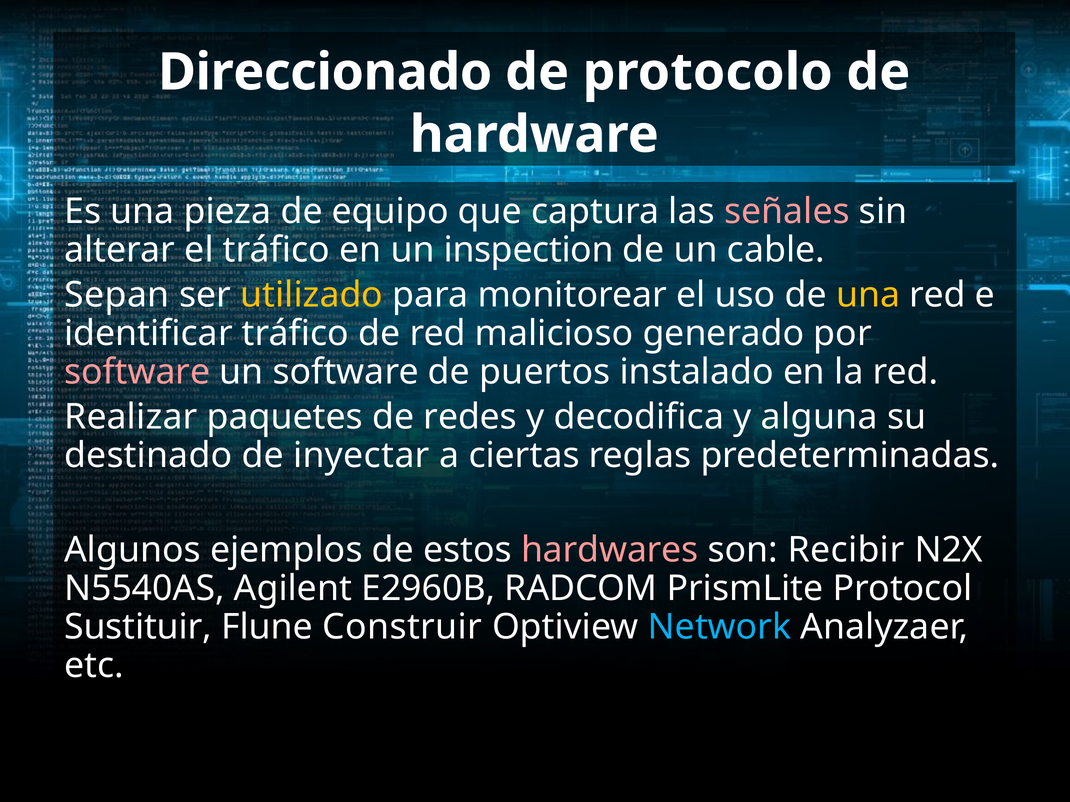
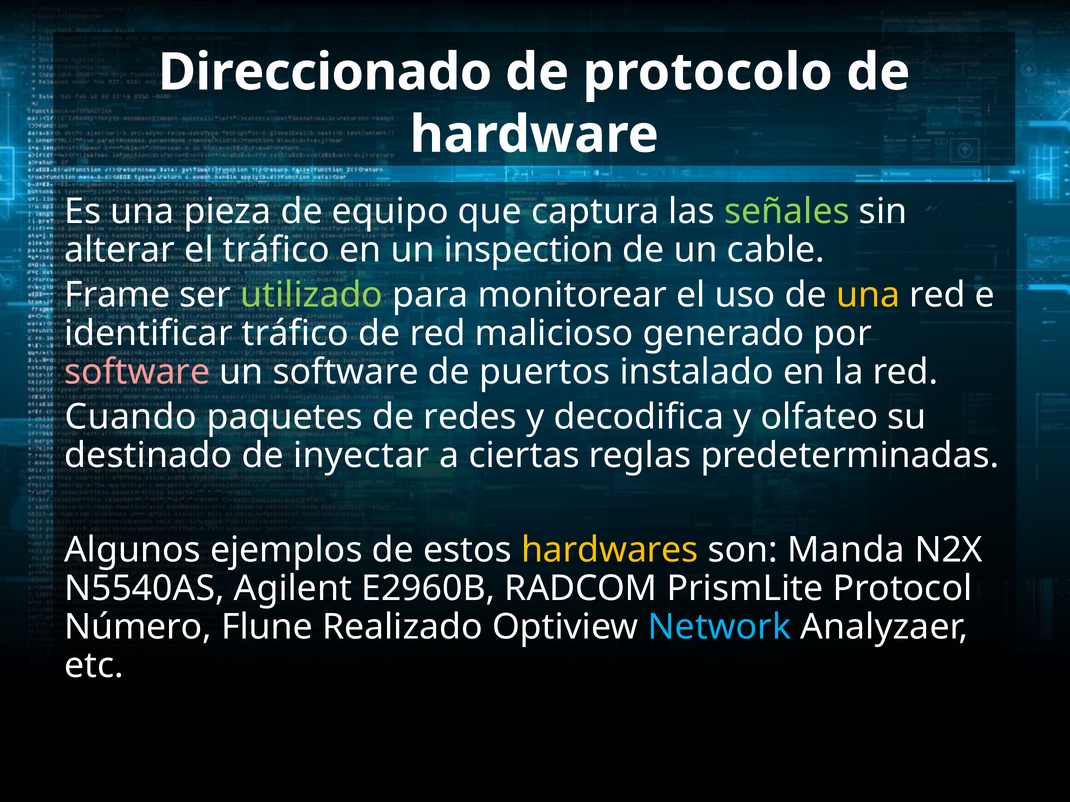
señales colour: pink -> light green (787, 211)
Sepan: Sepan -> Frame (117, 295)
utilizado colour: yellow -> light green (312, 295)
Realizar: Realizar -> Cuando (131, 417)
alguna: alguna -> olfateo (820, 417)
hardwares colour: pink -> yellow (610, 550)
Recibir: Recibir -> Manda (846, 550)
Sustituir: Sustituir -> Número (138, 627)
Construir: Construir -> Realizado (402, 627)
